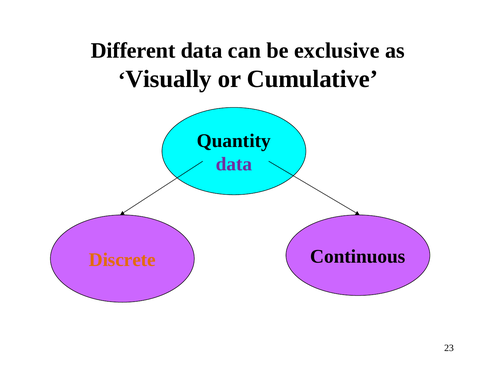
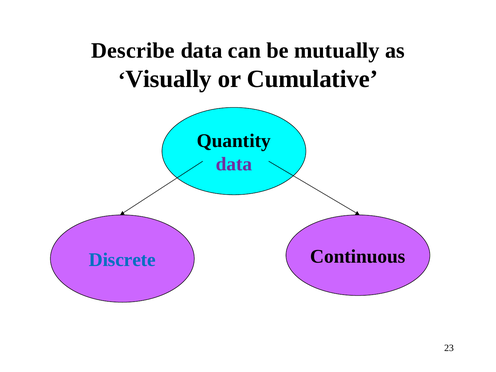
Different: Different -> Describe (133, 51)
exclusive: exclusive -> mutually (337, 51)
Discrete colour: orange -> blue (122, 260)
